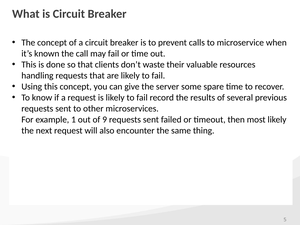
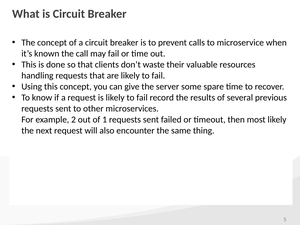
1: 1 -> 2 (74, 120)
9: 9 -> 1 (105, 120)
